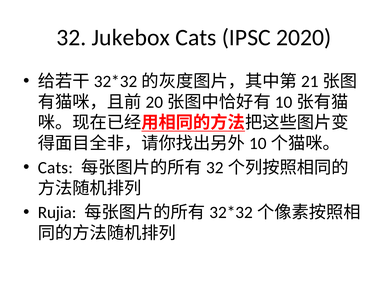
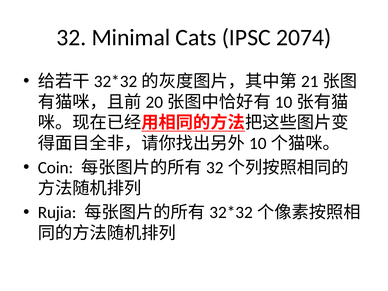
Jukebox: Jukebox -> Minimal (131, 38)
2020: 2020 -> 2074 (304, 38)
Cats: Cats -> Coin (56, 168)
